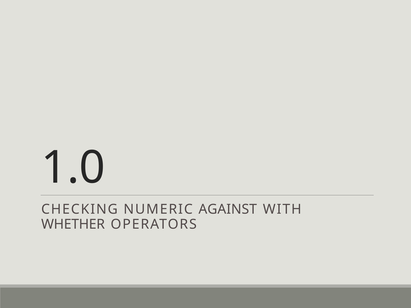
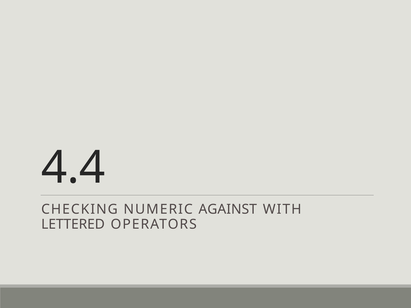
1.0: 1.0 -> 4.4 (73, 168)
WHETHER: WHETHER -> LETTERED (73, 224)
